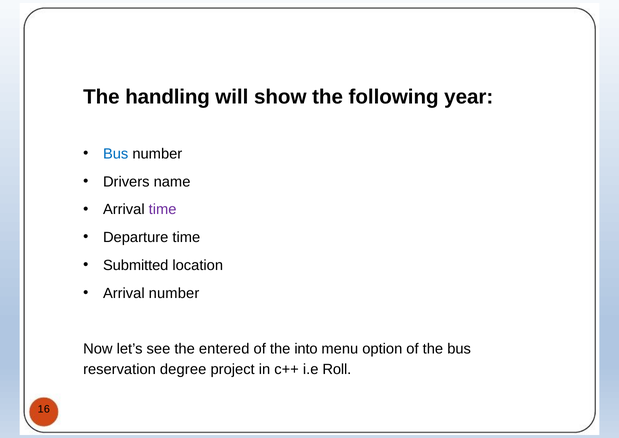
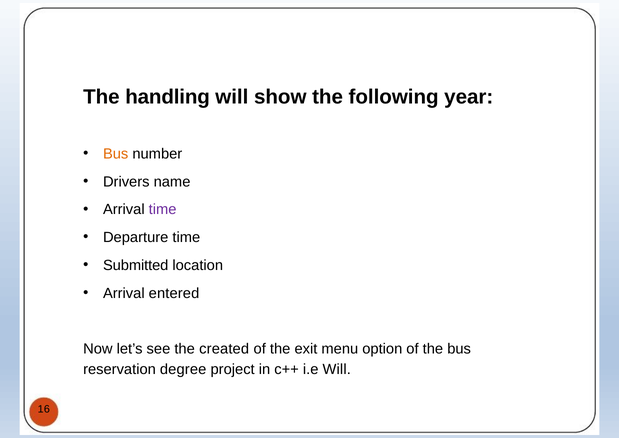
Bus colour: blue -> orange (116, 154)
Arrival number: number -> entered (174, 293)
entered: entered -> created (224, 349)
into: into -> exit (306, 349)
i.e Roll: Roll -> Will (337, 369)
